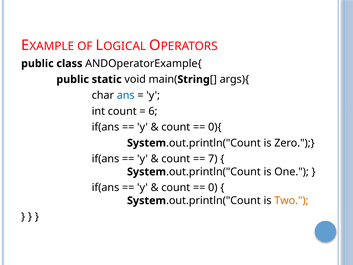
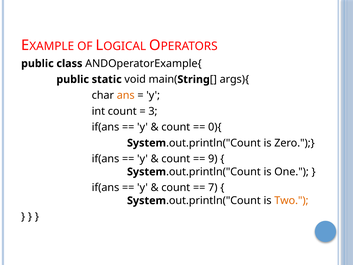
ans colour: blue -> orange (126, 95)
6: 6 -> 3 (153, 111)
7: 7 -> 9 (213, 159)
0: 0 -> 7 (213, 188)
